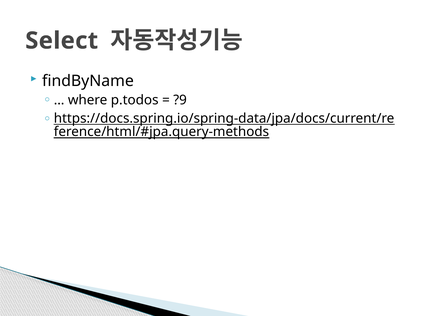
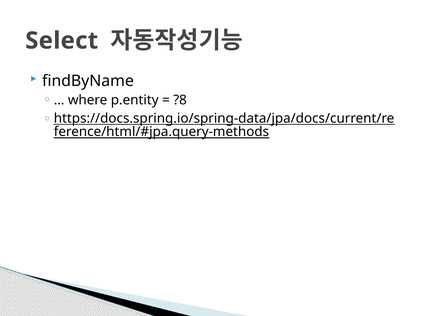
p.todos: p.todos -> p.entity (135, 100)
?9: ?9 -> ?8 (180, 100)
